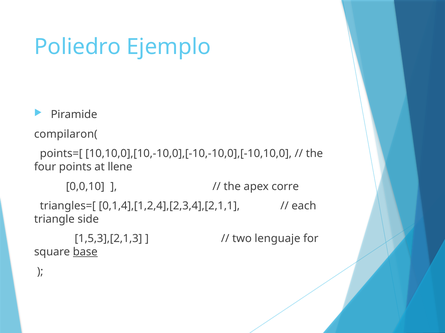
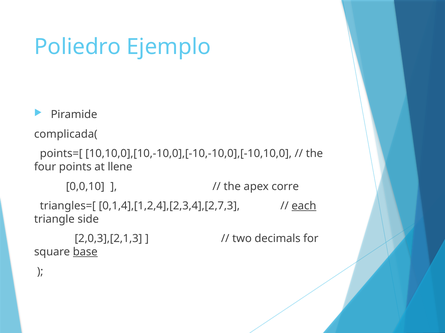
compilaron(: compilaron( -> complicada( (66, 134)
0,1,4],[1,2,4],[2,3,4],[2,1,1: 0,1,4],[1,2,4],[2,3,4],[2,1,1 -> 0,1,4],[1,2,4],[2,3,4],[2,7,3 (169, 206)
each underline: none -> present (304, 206)
1,5,3],[2,1,3: 1,5,3],[2,1,3 -> 2,0,3],[2,1,3 (108, 239)
lenguaje: lenguaje -> decimals (278, 239)
